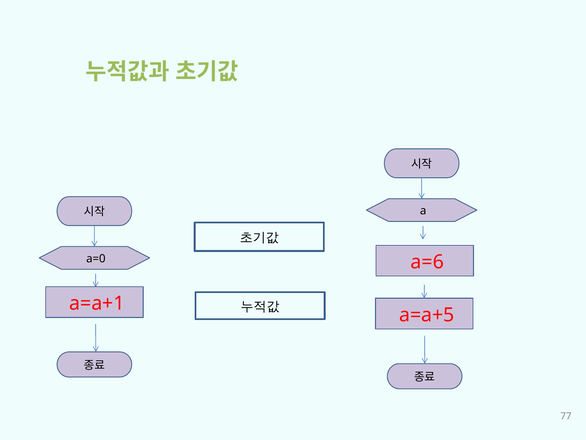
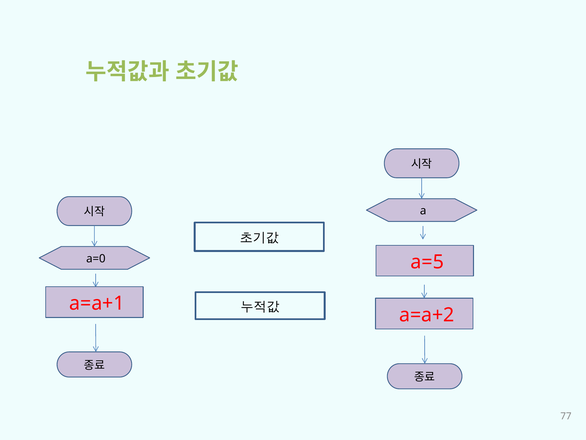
a=6: a=6 -> a=5 (427, 262)
a=a+5: a=a+5 -> a=a+2 (427, 315)
